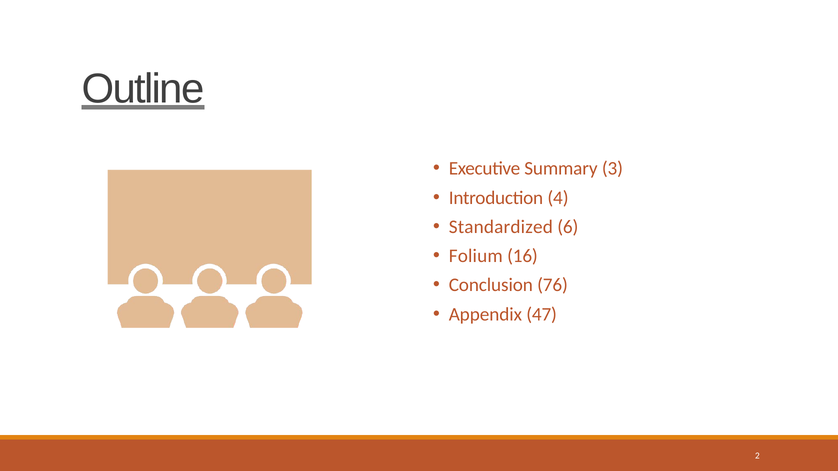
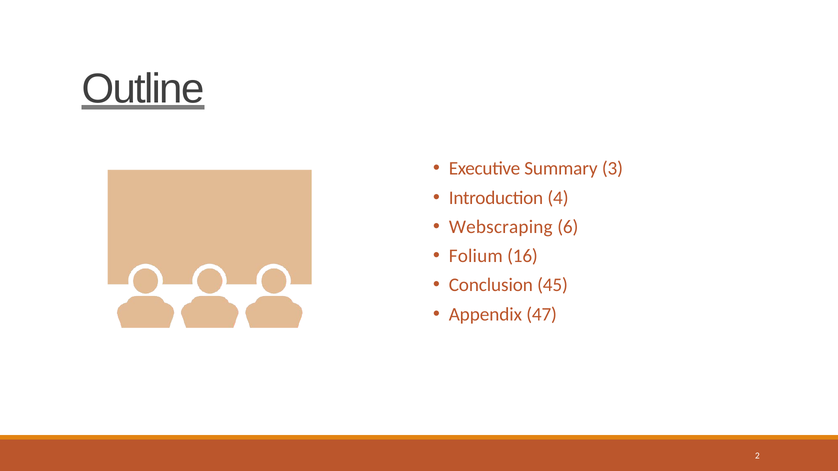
Standardized: Standardized -> Webscraping (501, 227)
76: 76 -> 45 (552, 285)
